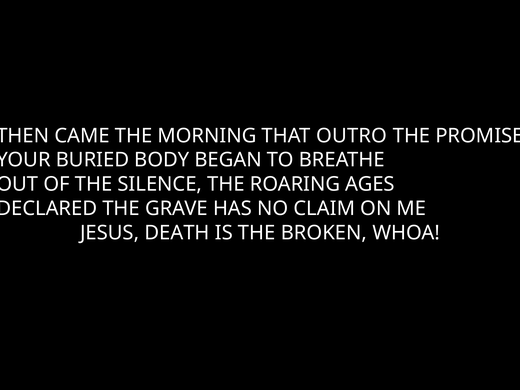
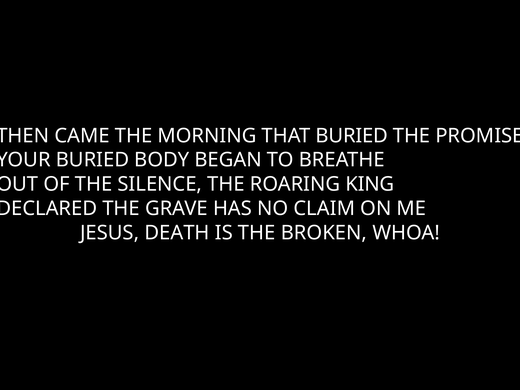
THAT OUTRO: OUTRO -> BURIED (352, 136)
AGES: AGES -> KING (370, 184)
